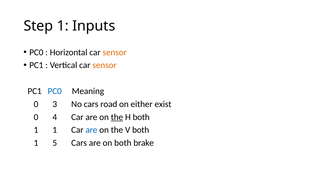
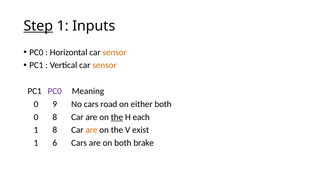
Step underline: none -> present (38, 26)
PC0 colour: blue -> purple (55, 91)
3: 3 -> 9 (55, 104)
either exist: exist -> both (163, 104)
0 4: 4 -> 8 (55, 117)
H both: both -> each (141, 117)
1 1: 1 -> 8 (55, 130)
are colour: blue -> orange (91, 130)
V both: both -> exist (141, 130)
5: 5 -> 6 (55, 143)
